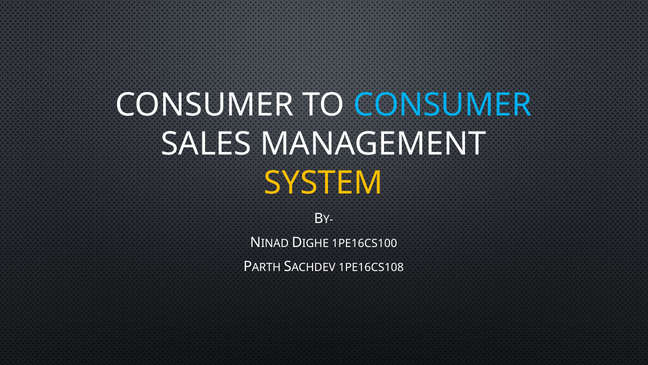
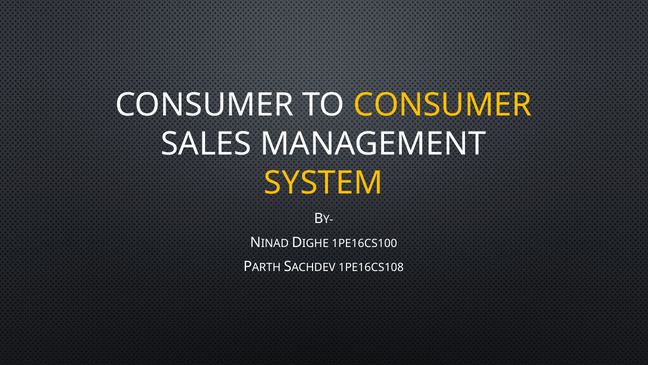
CONSUMER colour: light blue -> yellow (443, 105)
